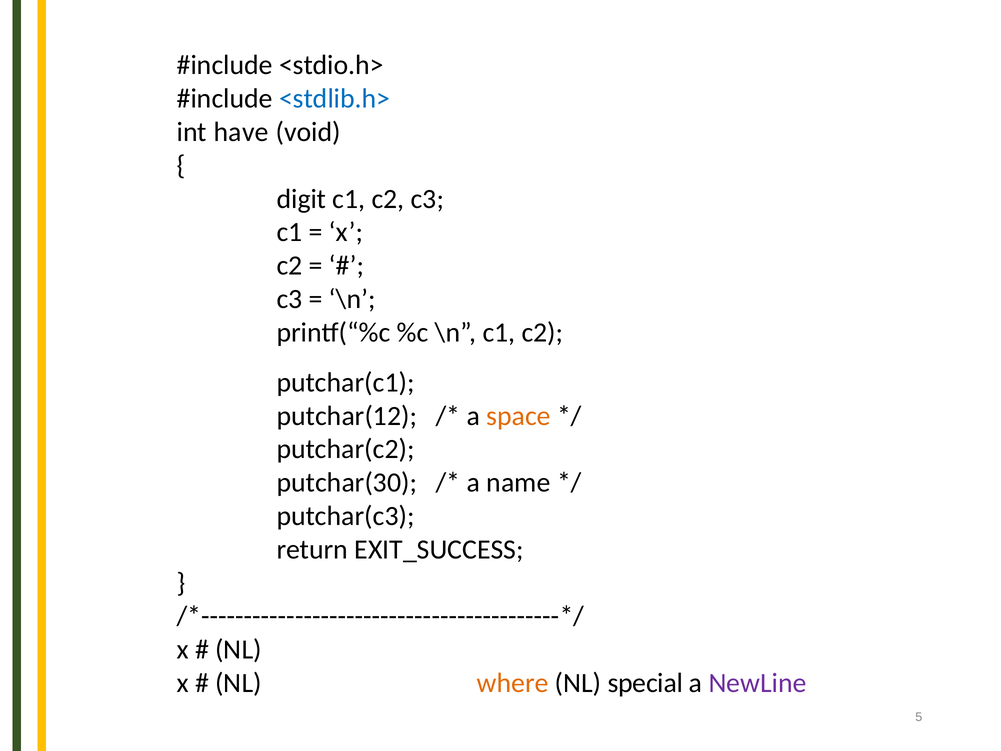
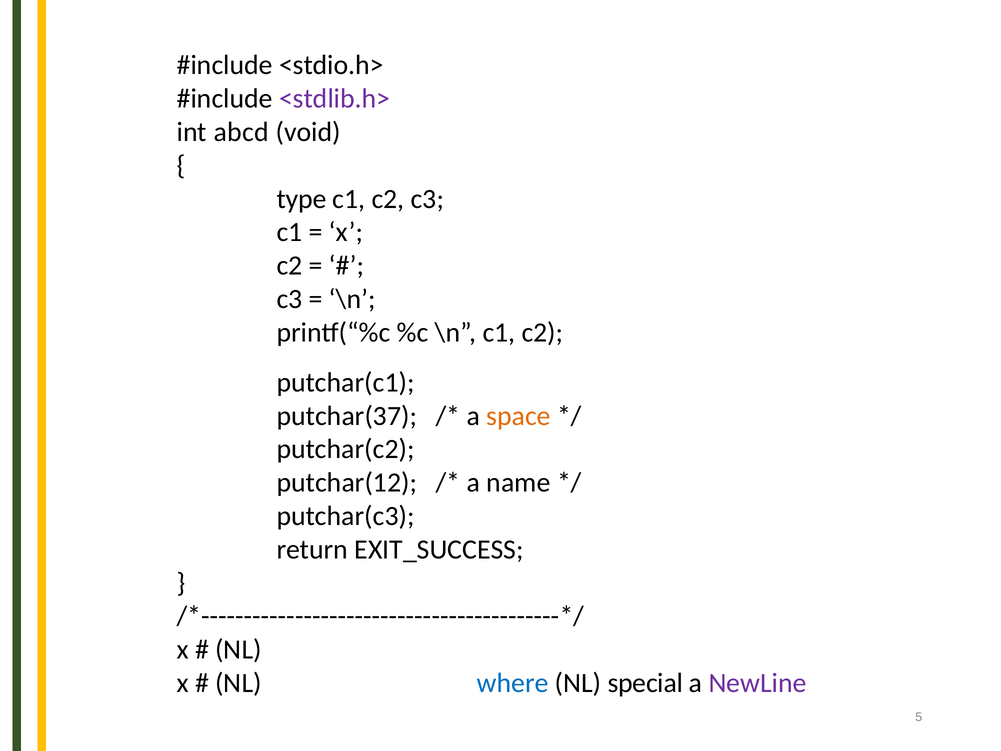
<stdlib.h> colour: blue -> purple (335, 99)
have: have -> abcd (241, 132)
digit: digit -> type (302, 199)
putchar(12: putchar(12 -> putchar(37 (347, 416)
putchar(30: putchar(30 -> putchar(12 (347, 483)
where colour: orange -> blue (513, 683)
